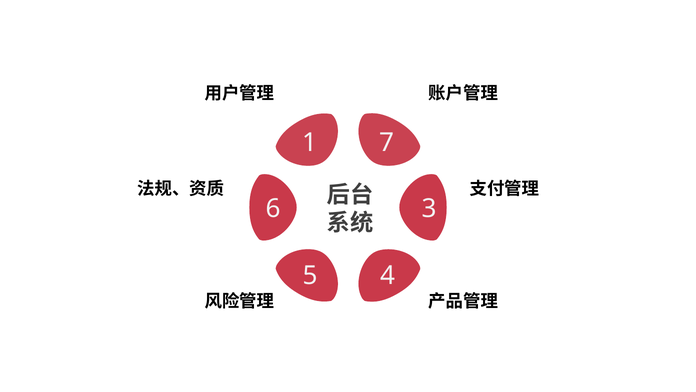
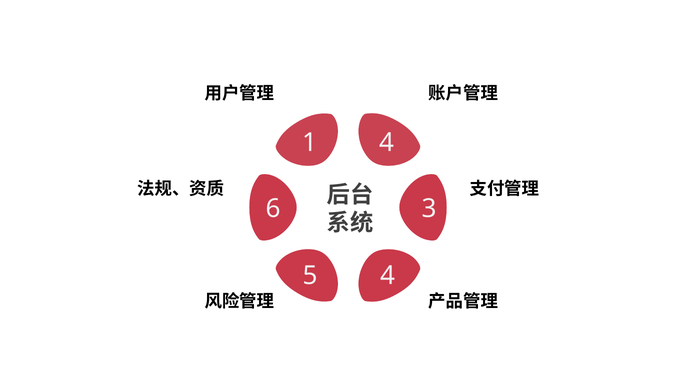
1 7: 7 -> 4 (387, 142)
